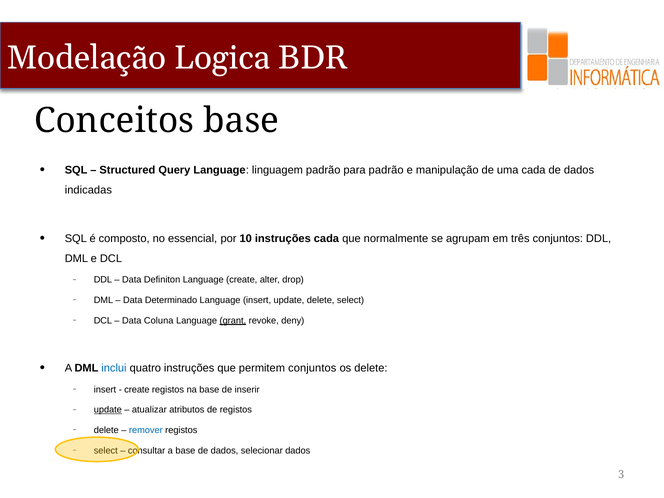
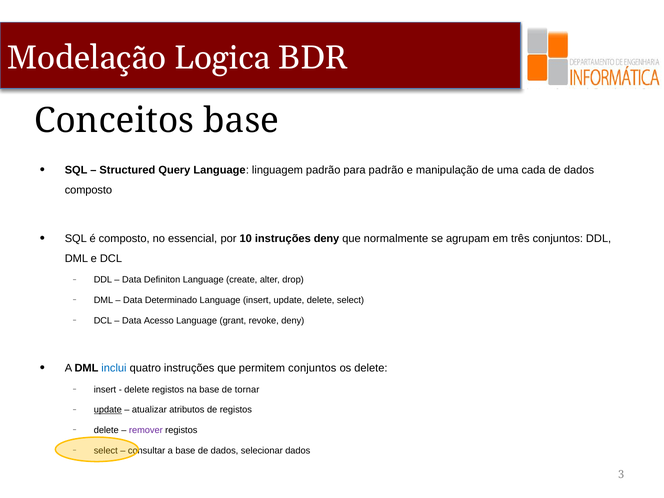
indicadas: indicadas -> composto (88, 190)
instruções cada: cada -> deny (326, 239)
Coluna: Coluna -> Acesso (159, 321)
grant underline: present -> none (233, 321)
create: create -> delete (137, 390)
inserir: inserir -> tornar (247, 390)
remover colour: blue -> purple (146, 430)
